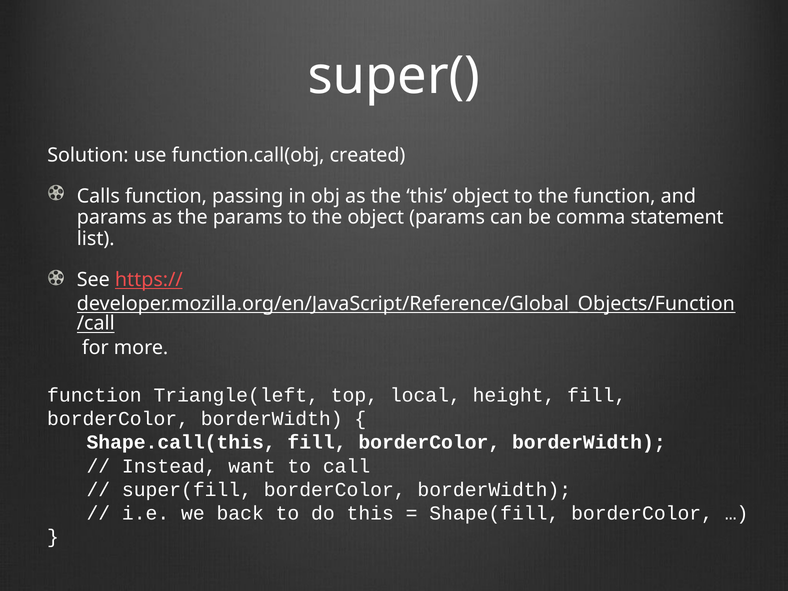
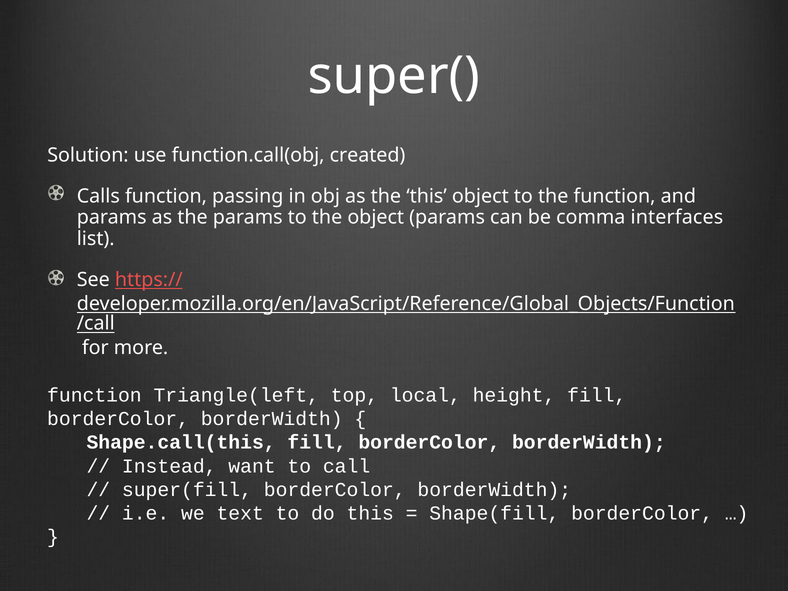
statement: statement -> interfaces (677, 217)
back: back -> text (240, 513)
